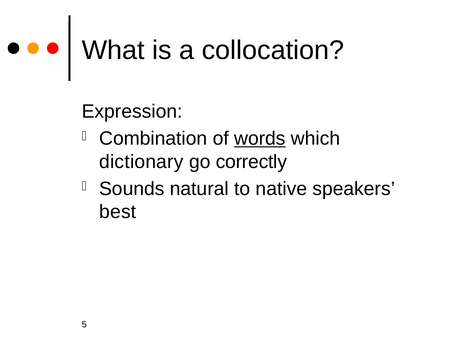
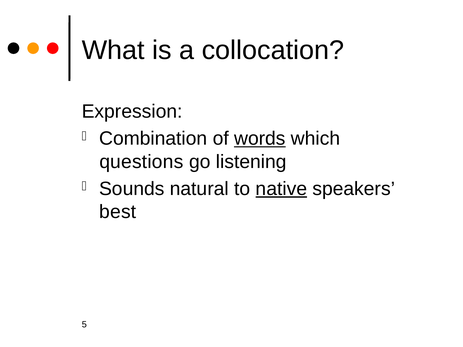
dictionary: dictionary -> questions (141, 162)
correctly: correctly -> listening (251, 162)
native underline: none -> present (281, 189)
